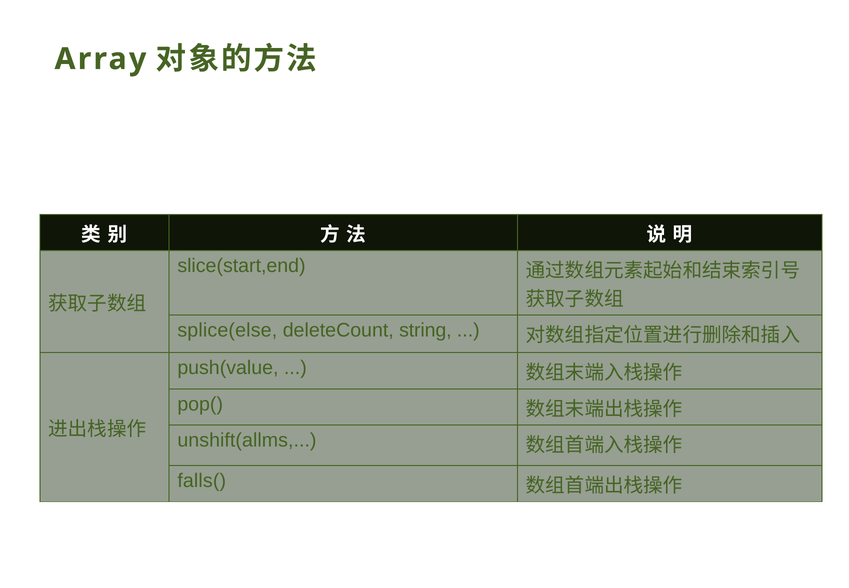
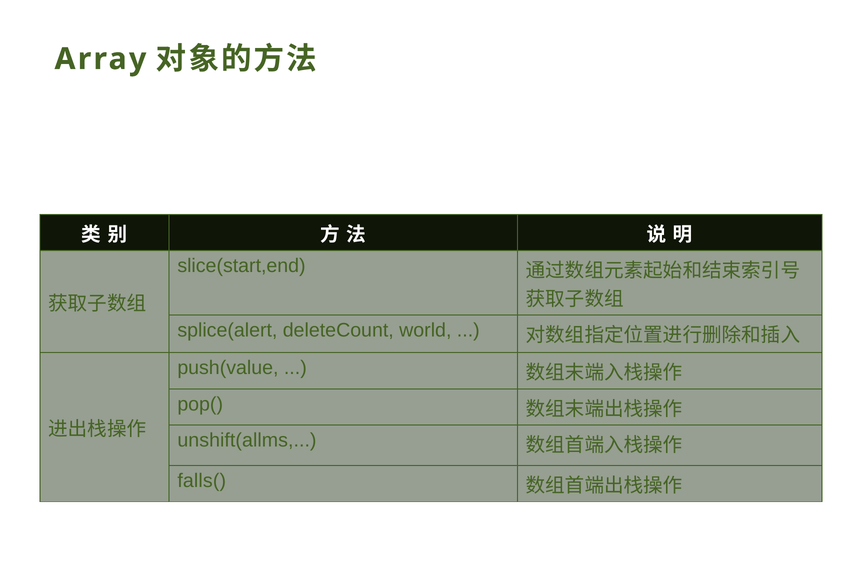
splice(else: splice(else -> splice(alert (227, 330)
string: string -> world (425, 330)
